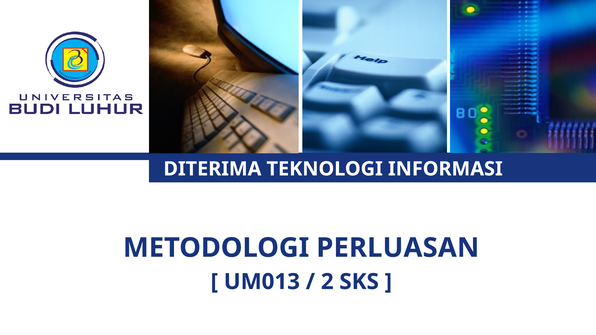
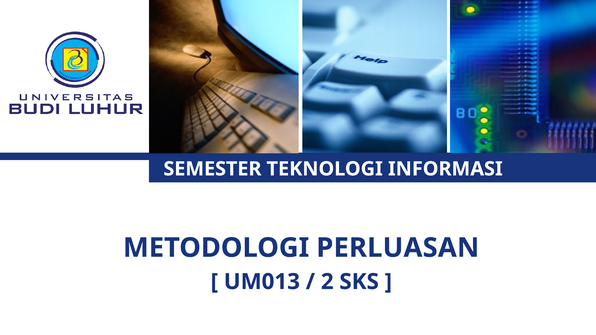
DITERIMA: DITERIMA -> SEMESTER (212, 169)
